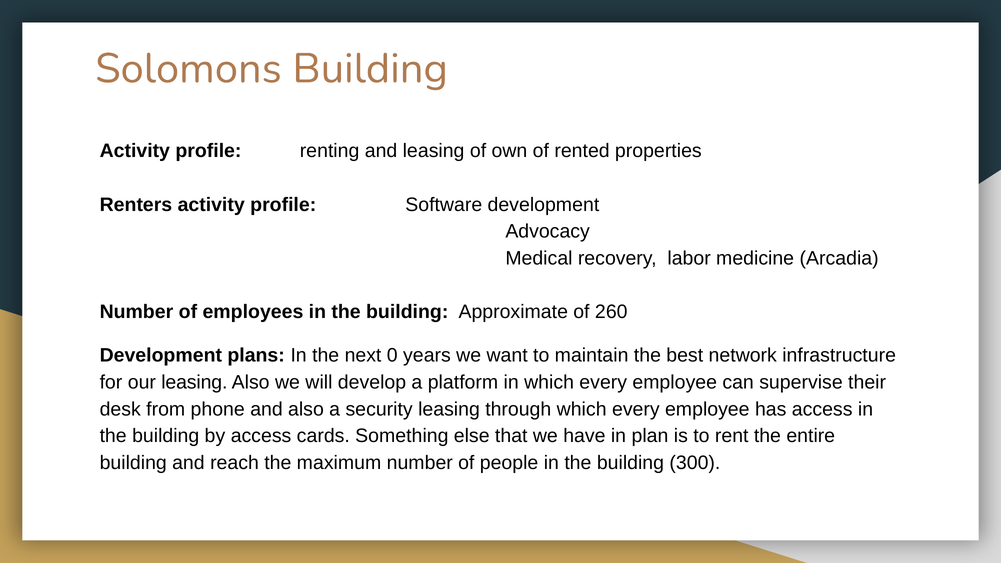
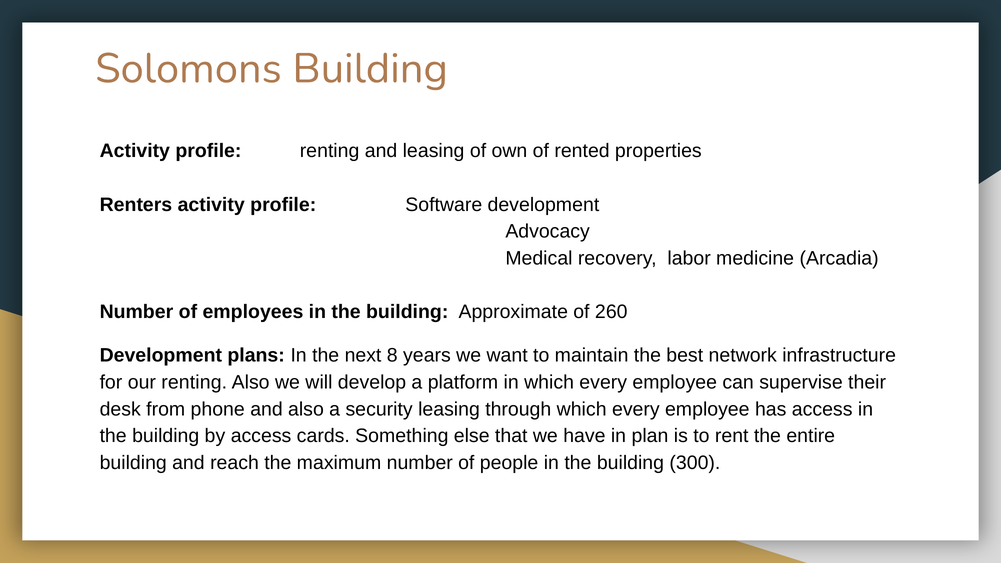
0: 0 -> 8 (392, 355)
our leasing: leasing -> renting (194, 382)
